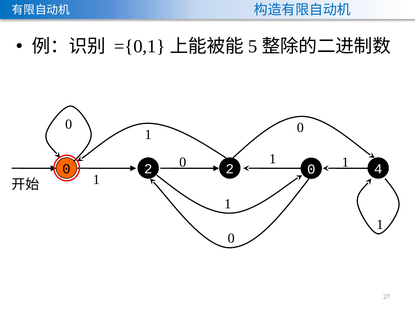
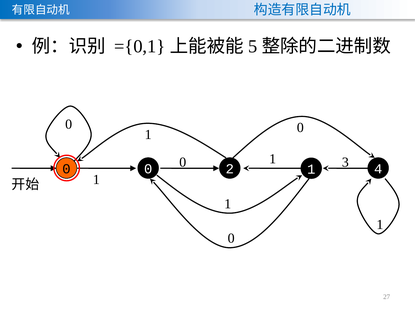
1: 1 -> 3 (345, 162)
2: 2 -> 0 (148, 169)
2 0: 0 -> 1 (311, 169)
